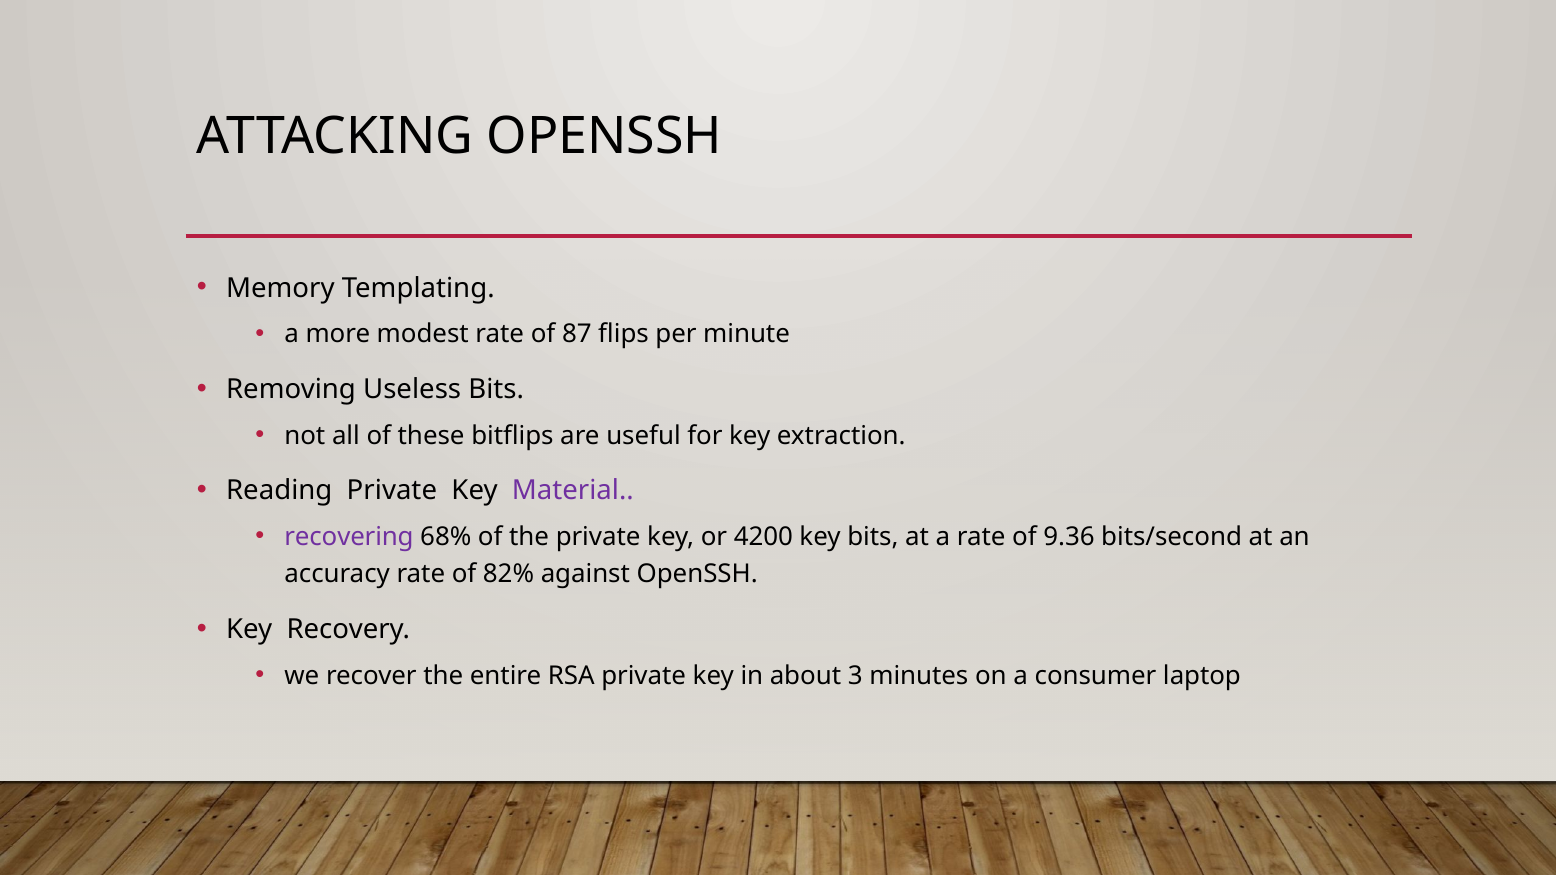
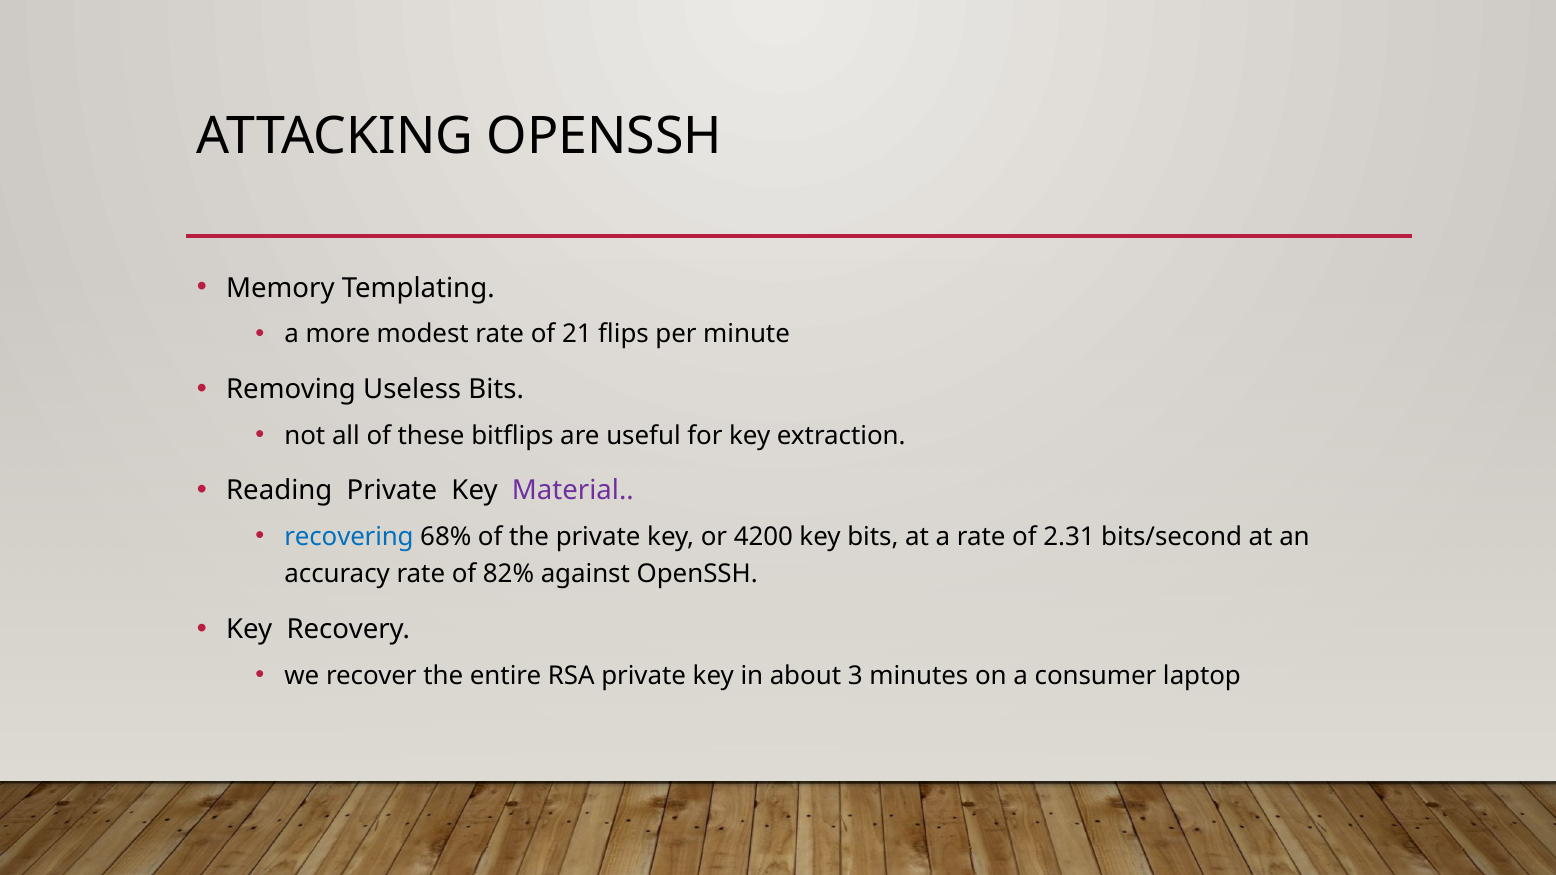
87: 87 -> 21 (577, 334)
recovering colour: purple -> blue (349, 537)
9.36: 9.36 -> 2.31 (1069, 537)
